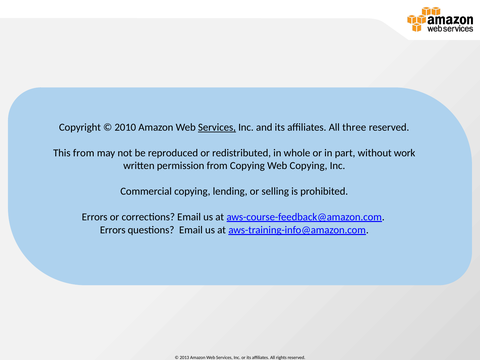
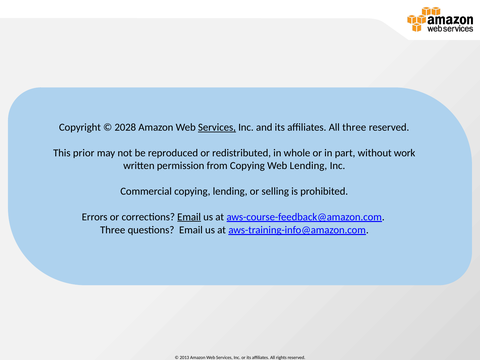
2010: 2010 -> 2028 (125, 127)
This from: from -> prior (84, 153)
Web Copying: Copying -> Lending (308, 166)
Email underline: none -> present (189, 217)
Errors: Errors -> Three (113, 230)
